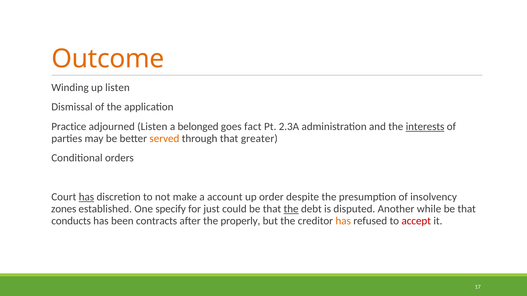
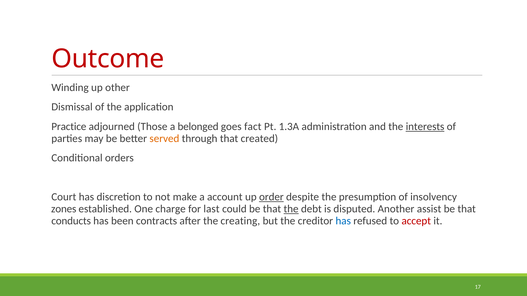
Outcome colour: orange -> red (108, 59)
up listen: listen -> other (117, 88)
adjourned Listen: Listen -> Those (152, 127)
2.3A: 2.3A -> 1.3A (289, 127)
greater: greater -> created (259, 139)
has underline: present -> none (86, 197)
order underline: none -> present (271, 197)
specify: specify -> charge (171, 209)
just: just -> last (212, 209)
while: while -> assist (429, 209)
properly: properly -> creating (240, 221)
has colour: orange -> blue (343, 221)
